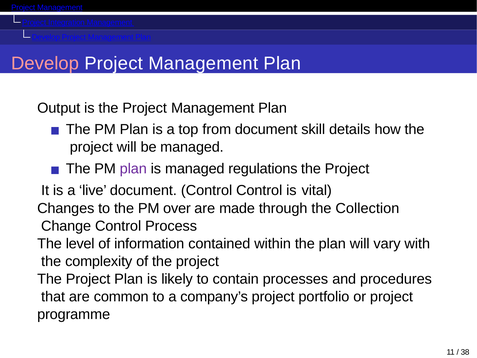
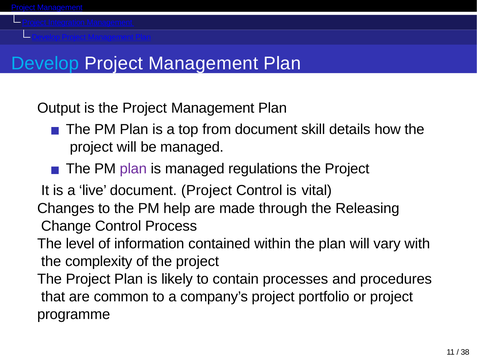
Develop colour: pink -> light blue (45, 63)
document Control: Control -> Project (207, 191)
over: over -> help (177, 208)
Collection: Collection -> Releasing (367, 208)
